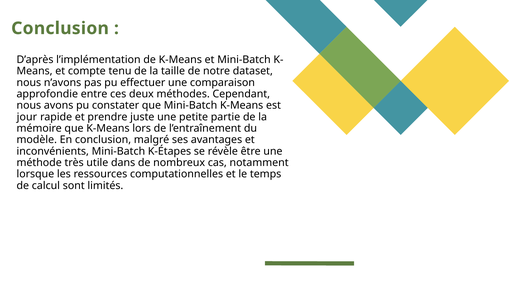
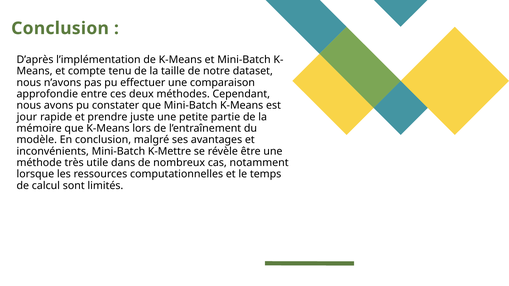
K-Étapes: K-Étapes -> K-Mettre (170, 151)
